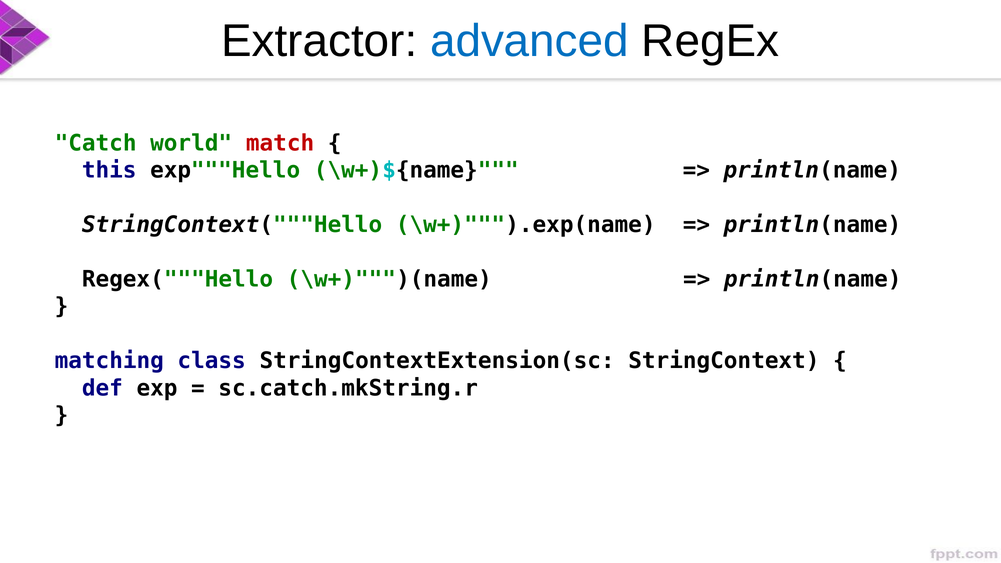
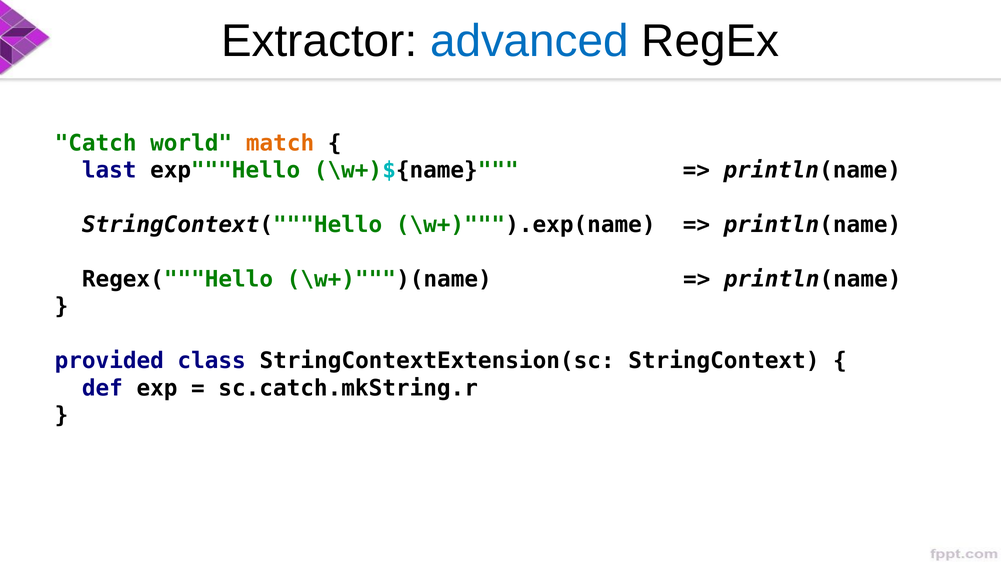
match colour: red -> orange (280, 143)
this: this -> last (109, 170)
matching: matching -> provided (109, 361)
